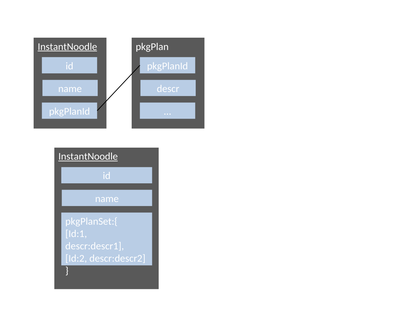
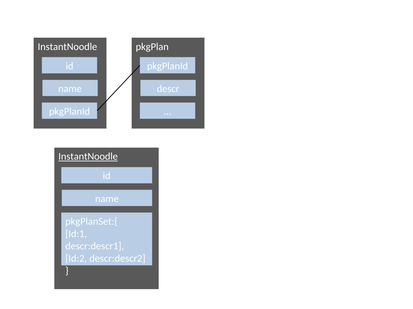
InstantNoodle underline: present -> none (67, 47)
